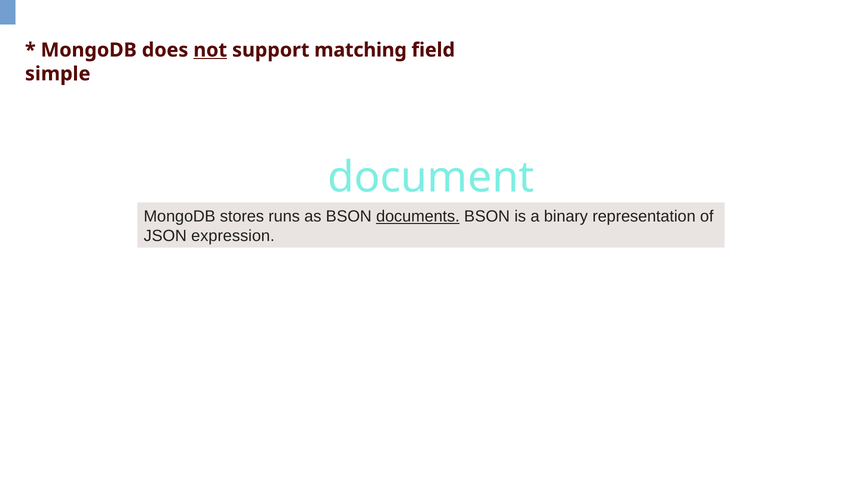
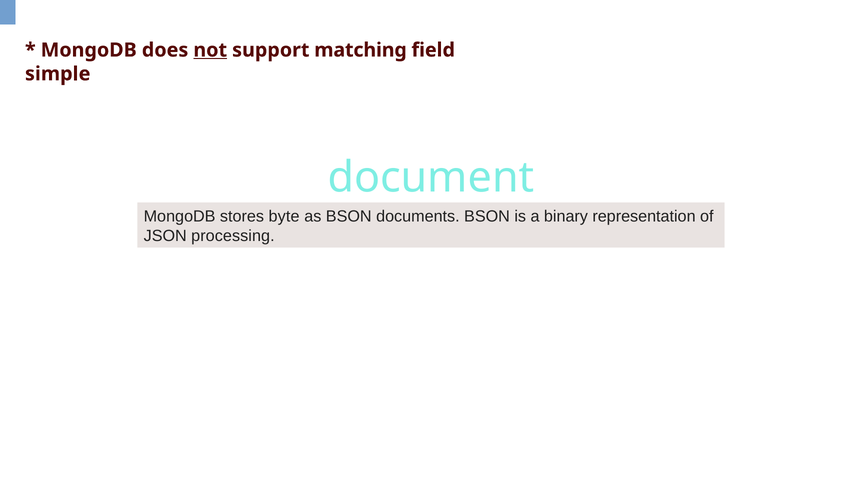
runs: runs -> byte (284, 216)
documents underline: present -> none (418, 216)
expression: expression -> processing (233, 236)
